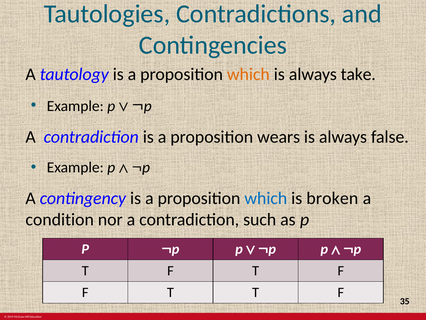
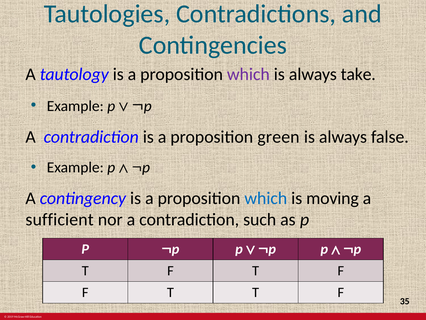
which colour: orange -> purple (248, 74)
wears: wears -> green (278, 137)
broken: broken -> moving (332, 198)
condition: condition -> sufficient (60, 219)
